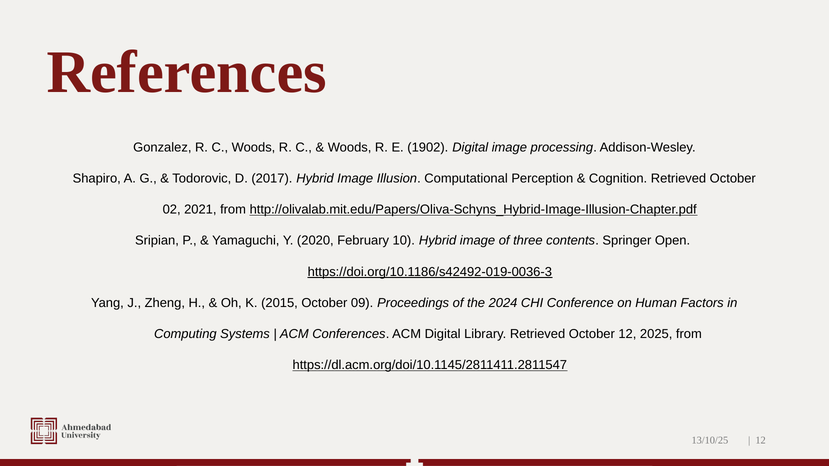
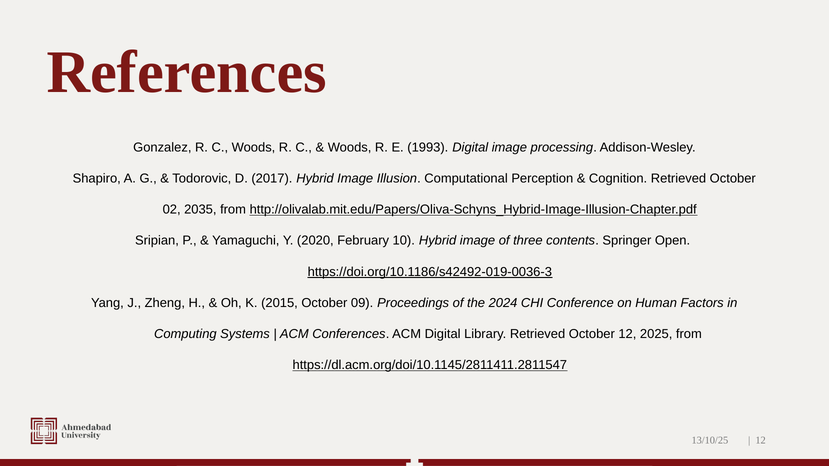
1902: 1902 -> 1993 (428, 148)
2021: 2021 -> 2035 (200, 210)
